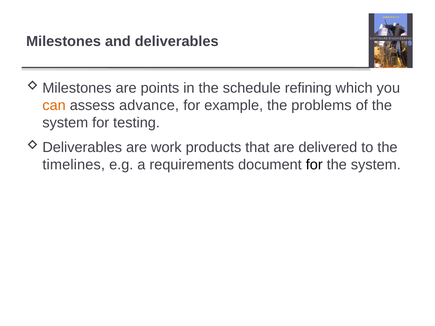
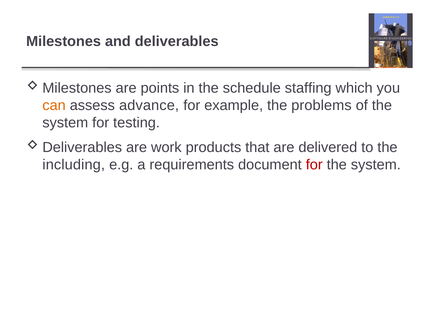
refining: refining -> staffing (308, 88)
timelines: timelines -> including (74, 165)
for colour: black -> red (314, 165)
